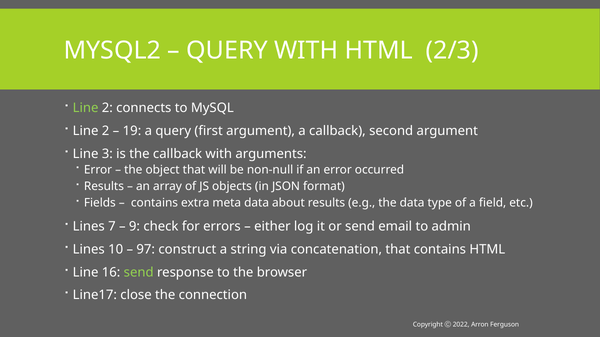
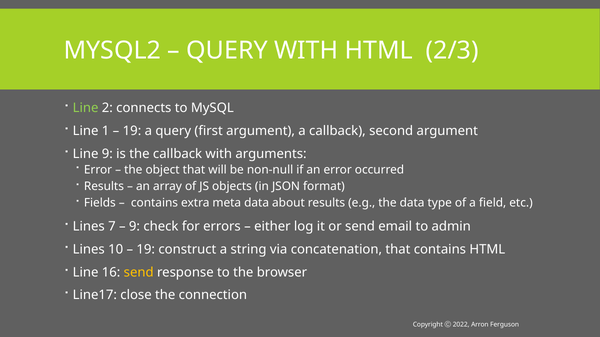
2: 2 -> 1 (106, 131)
Line 3: 3 -> 9 (107, 154)
97: 97 -> 19 (146, 250)
send colour: light green -> yellow (139, 273)
